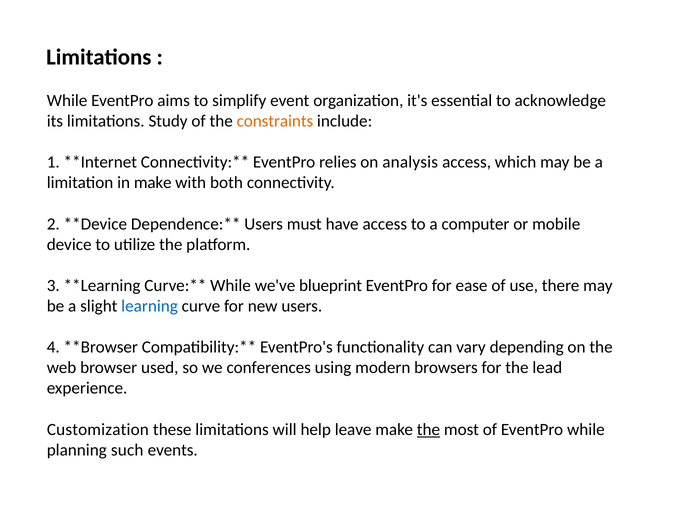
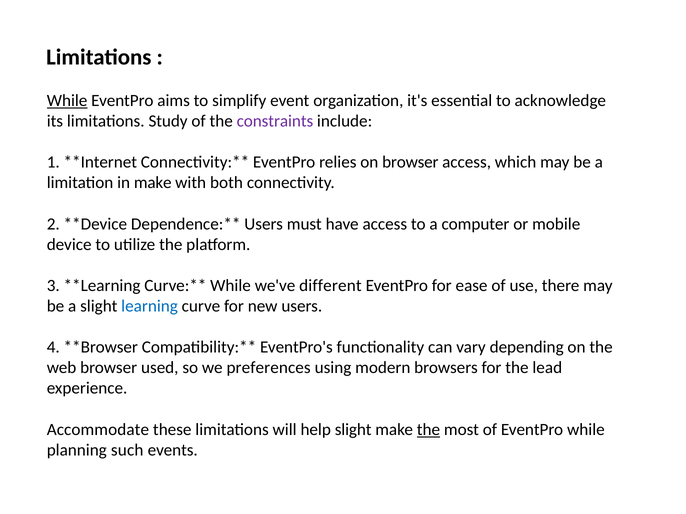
While underline: none -> present (67, 101)
constraints colour: orange -> purple (275, 121)
on analysis: analysis -> browser (410, 162)
blueprint: blueprint -> different (330, 286)
conferences: conferences -> preferences (269, 368)
Customization: Customization -> Accommodate (98, 430)
help leave: leave -> slight (353, 430)
